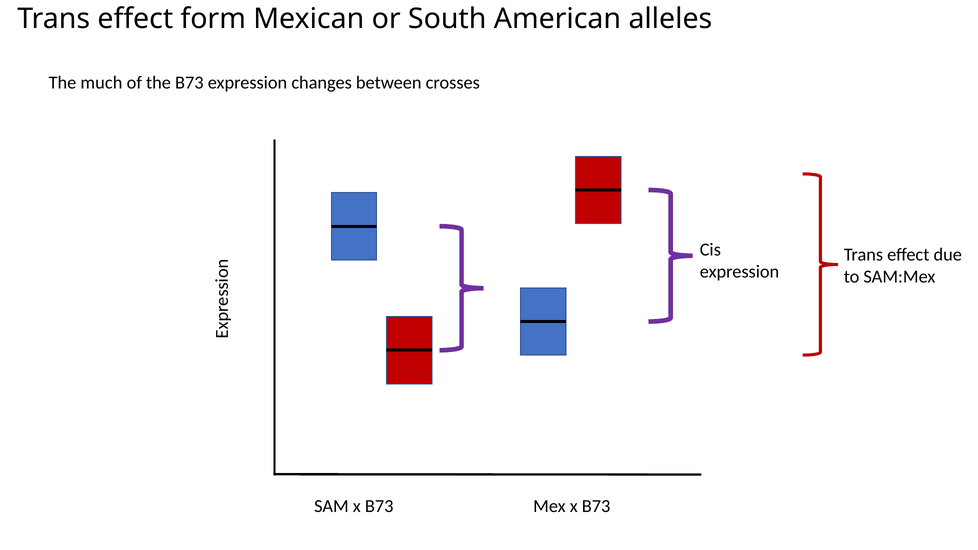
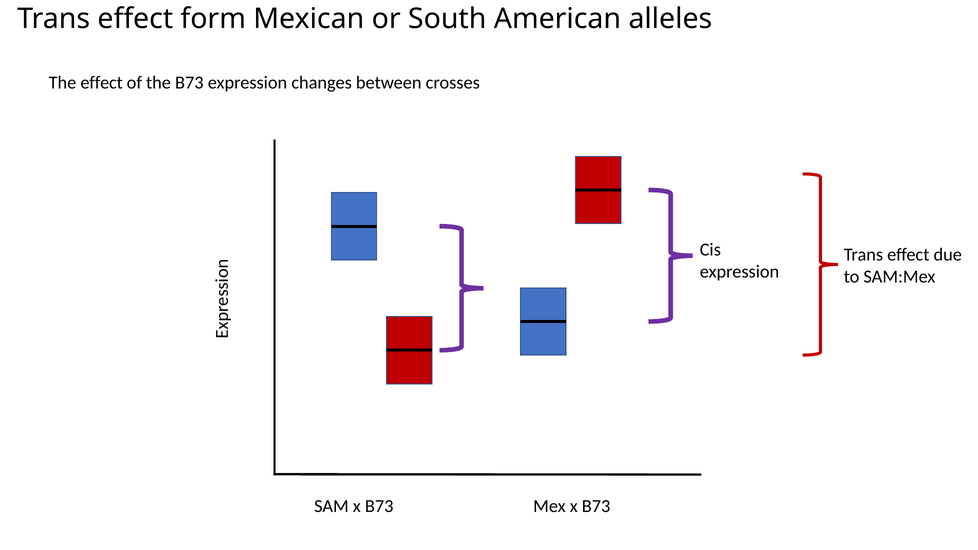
The much: much -> effect (102, 83)
